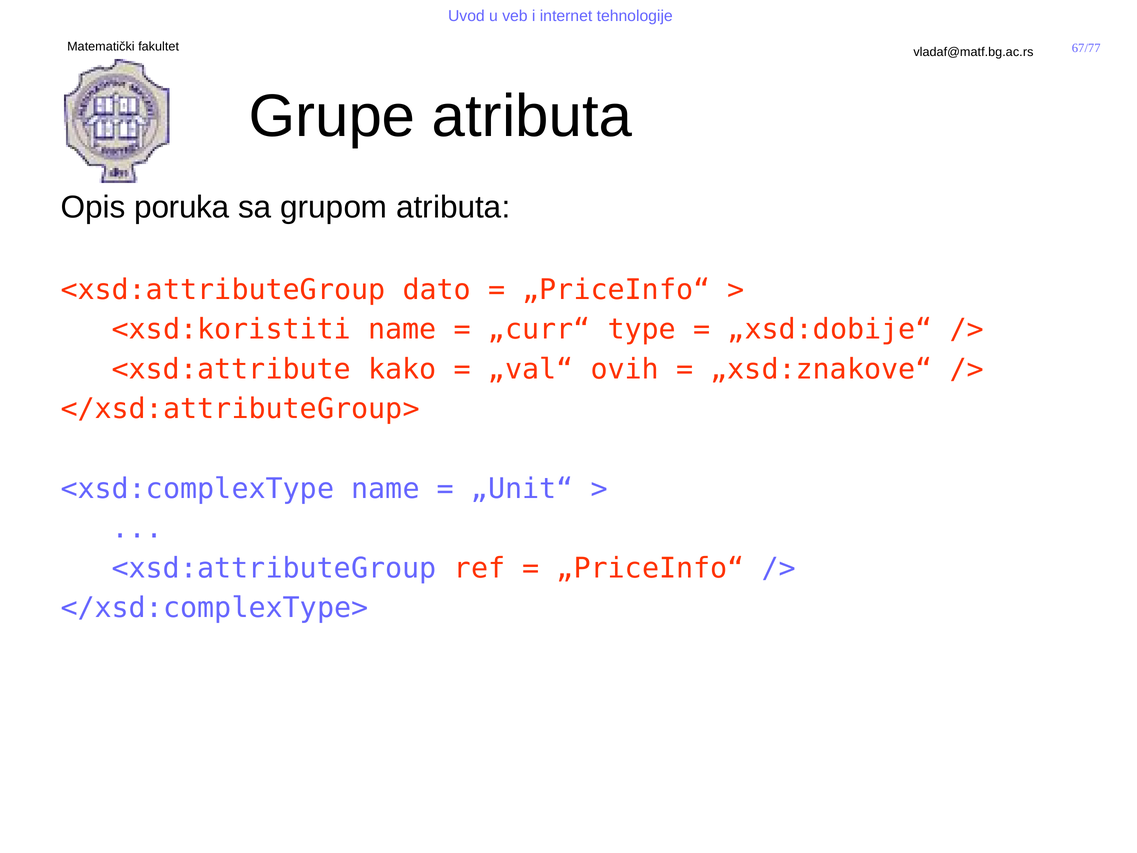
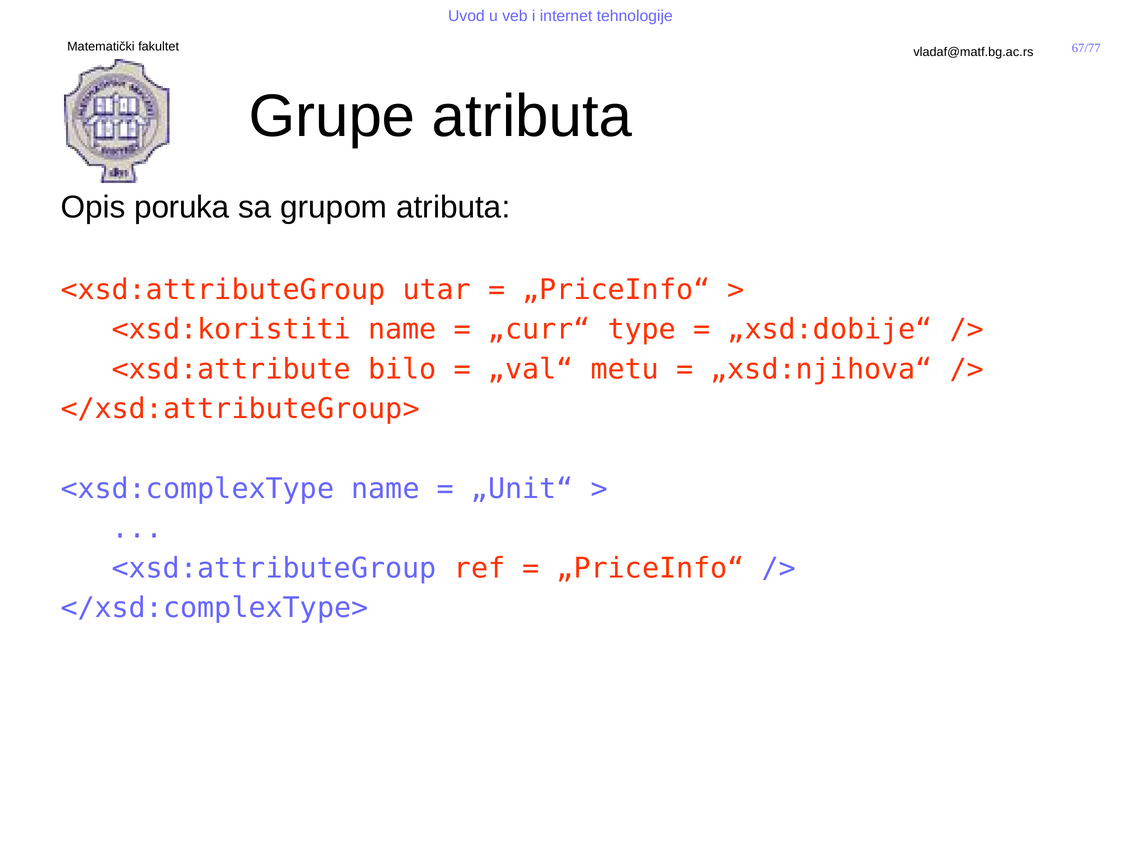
dato: dato -> utar (437, 290)
kako: kako -> bilo (402, 369)
ovih: ovih -> metu (625, 369)
„xsd:znakove“: „xsd:znakove“ -> „xsd:njihova“ (821, 369)
